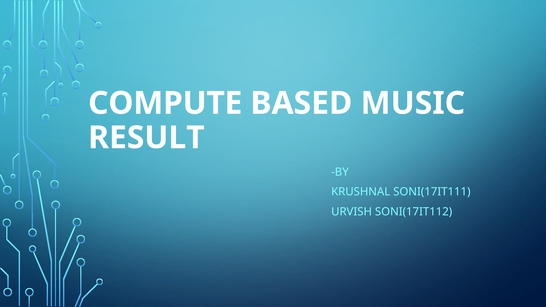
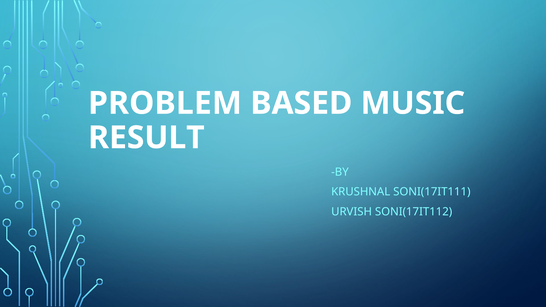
COMPUTE: COMPUTE -> PROBLEM (165, 103)
